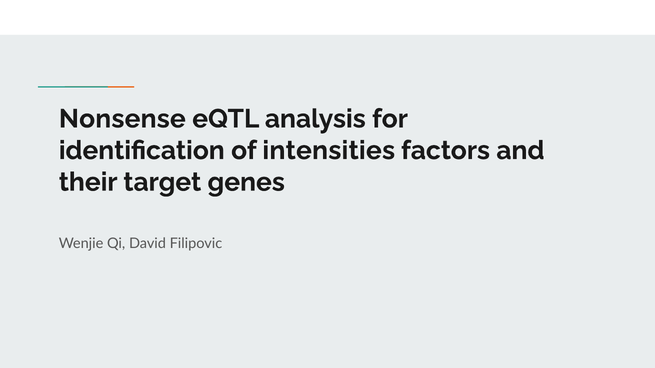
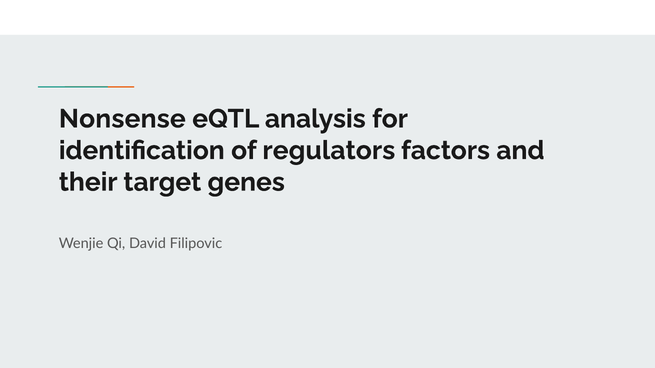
intensities: intensities -> regulators (329, 151)
